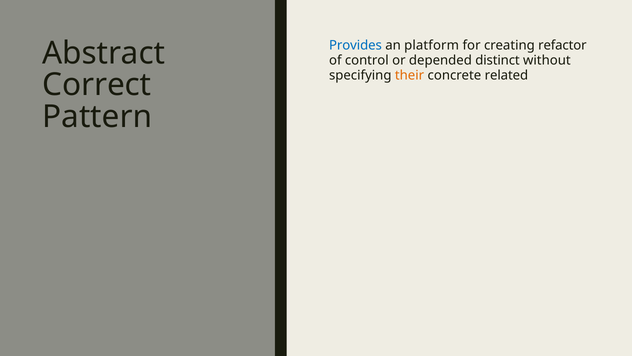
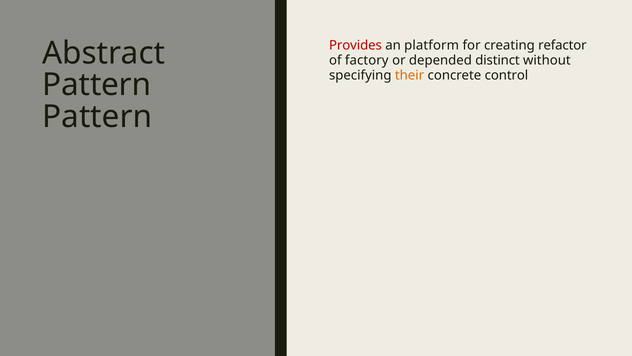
Provides colour: blue -> red (355, 45)
control: control -> factory (367, 60)
related: related -> control (506, 75)
Correct: Correct -> Pattern (97, 85)
